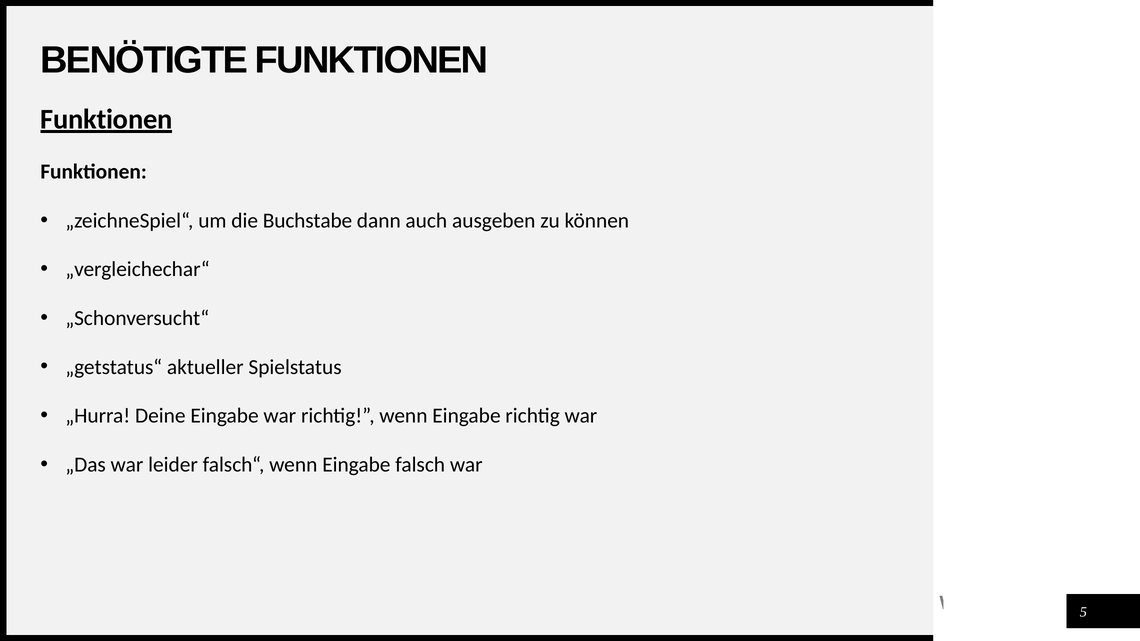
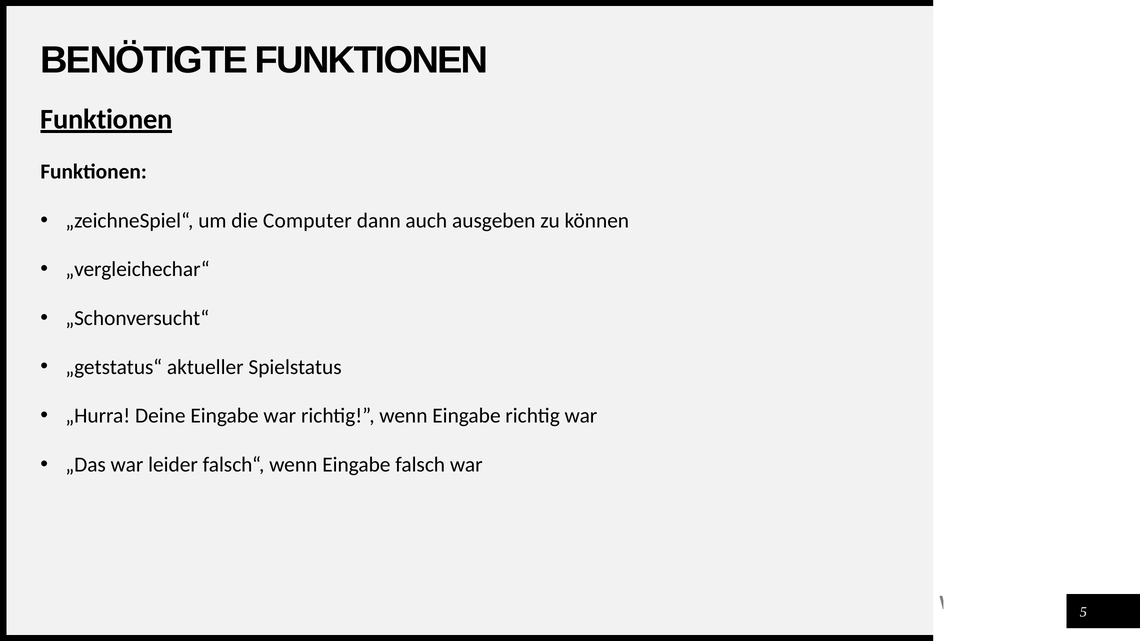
Buchstabe: Buchstabe -> Computer (307, 221)
